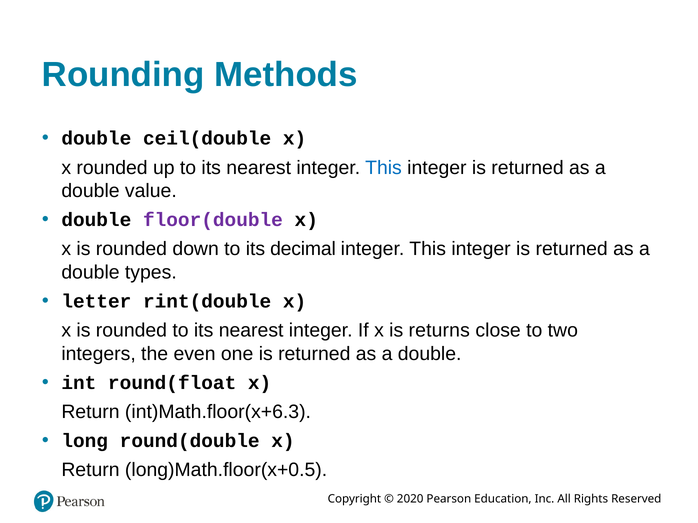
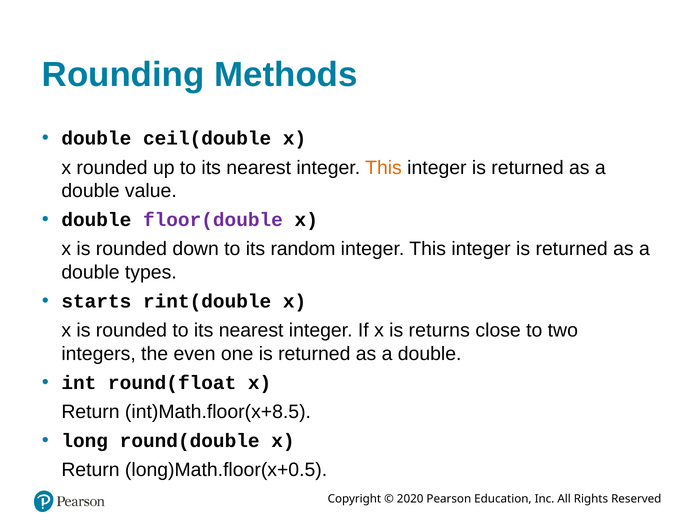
This colour: blue -> orange (384, 168)
decimal: decimal -> random (303, 249)
letter: letter -> starts (96, 302)
int)Math.floor(x+6.3: int)Math.floor(x+6.3 -> int)Math.floor(x+8.5 (218, 412)
